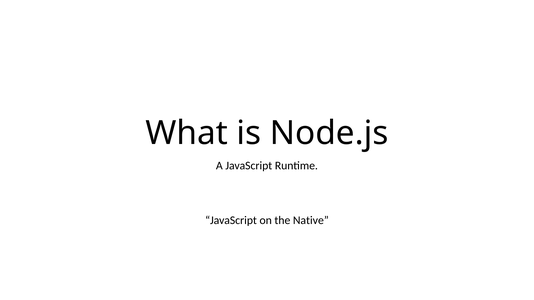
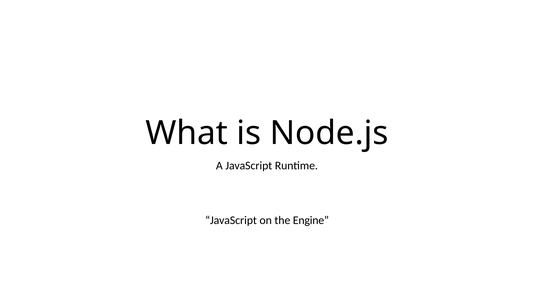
Native: Native -> Engine (311, 221)
